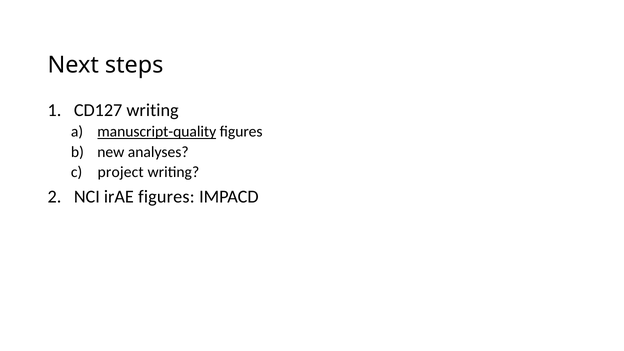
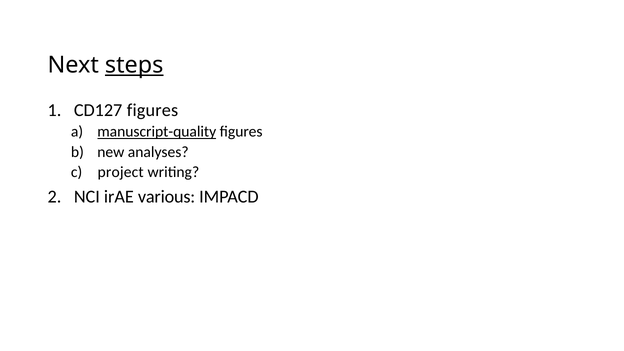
steps underline: none -> present (134, 65)
CD127 writing: writing -> figures (152, 110)
irAE figures: figures -> various (167, 197)
